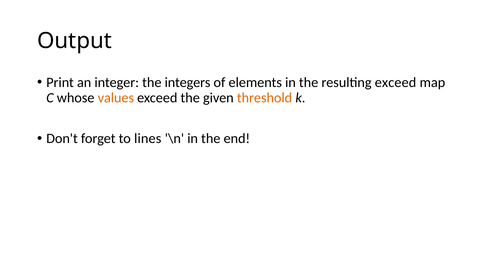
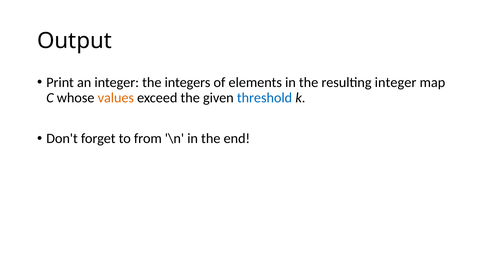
resulting exceed: exceed -> integer (396, 82)
threshold colour: orange -> blue (265, 98)
lines: lines -> from (148, 139)
